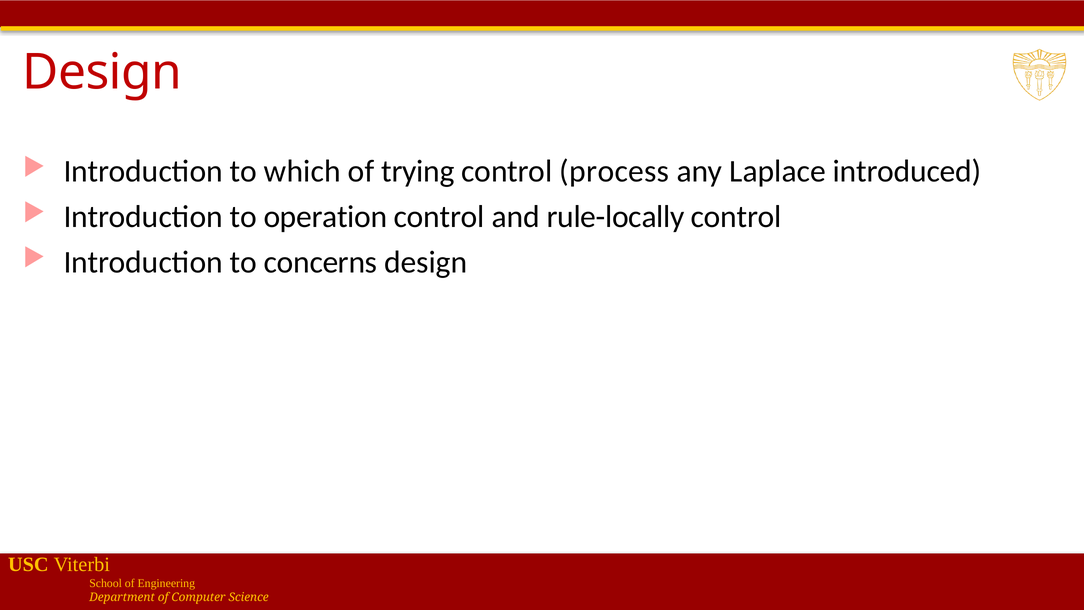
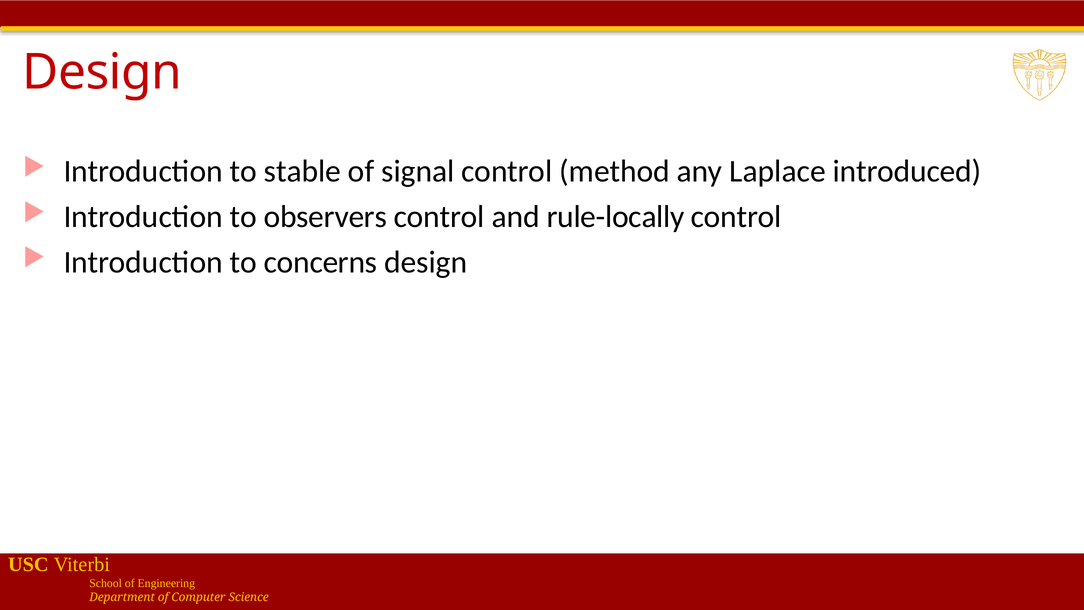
which: which -> stable (302, 171)
trying: trying -> signal (418, 171)
process: process -> method (615, 171)
operation: operation -> observers (325, 217)
